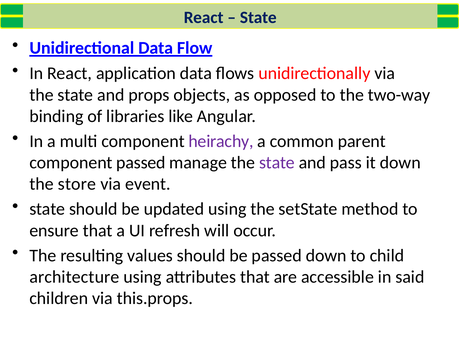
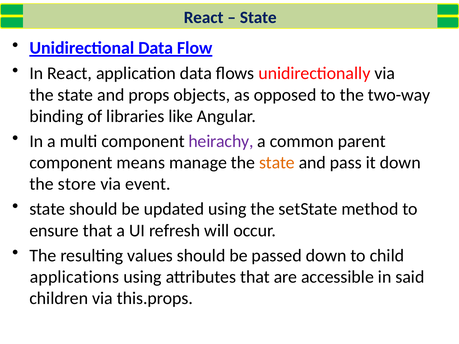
component passed: passed -> means (141, 163)
state colour: purple -> orange (277, 163)
architecture: architecture -> applications (74, 277)
